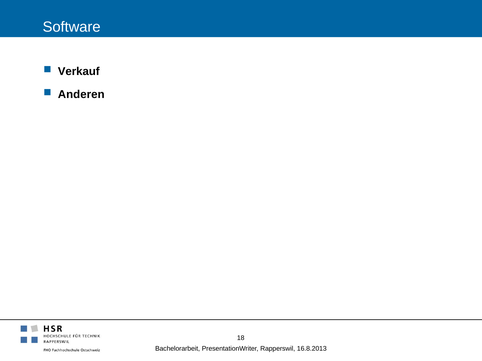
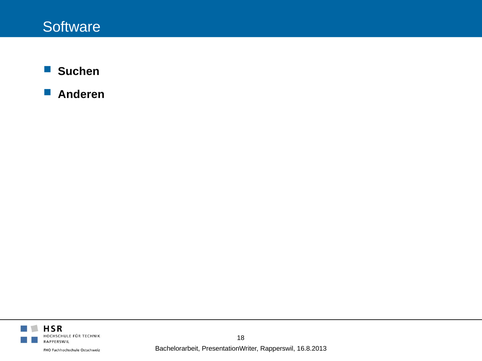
Verkauf: Verkauf -> Suchen (79, 72)
